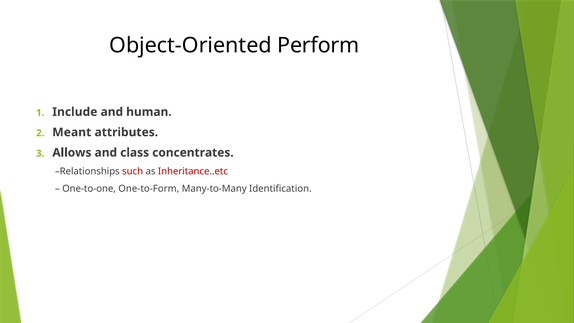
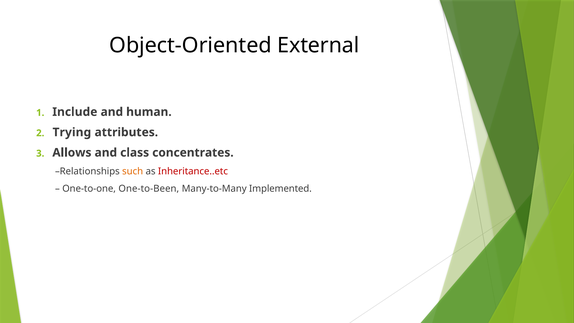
Perform: Perform -> External (318, 45)
Meant: Meant -> Trying (72, 132)
such colour: red -> orange (133, 171)
One-to-Form: One-to-Form -> One-to-Been (149, 189)
Identification: Identification -> Implemented (280, 189)
